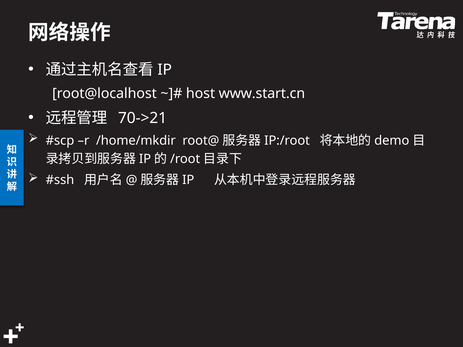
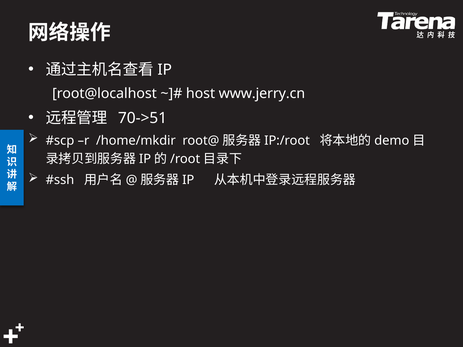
www.start.cn: www.start.cn -> www.jerry.cn (262, 94)
70->21: 70->21 -> 70->51 (143, 118)
